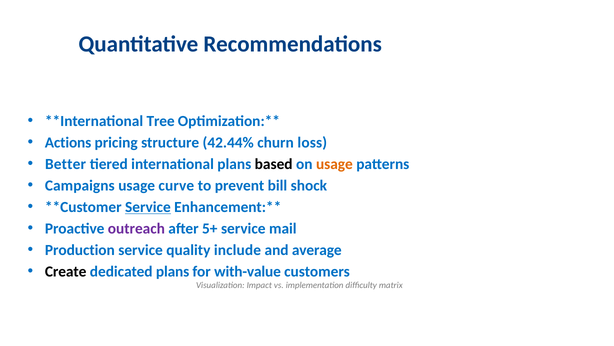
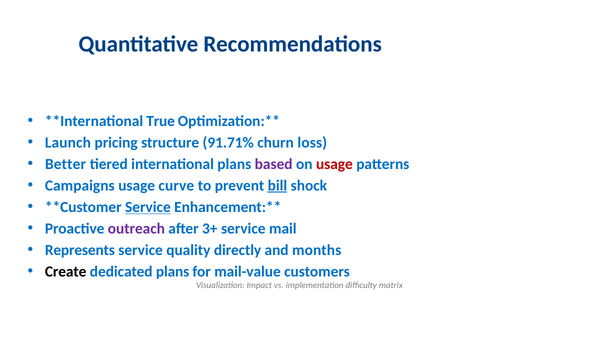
Tree: Tree -> True (161, 121)
Actions: Actions -> Launch (68, 142)
42.44%: 42.44% -> 91.71% (228, 142)
based colour: black -> purple (274, 164)
usage colour: orange -> red (334, 164)
bill underline: none -> present (277, 185)
5+: 5+ -> 3+ (210, 228)
Production: Production -> Represents (80, 250)
include: include -> directly (238, 250)
average: average -> months (317, 250)
with-value: with-value -> mail-value (248, 271)
